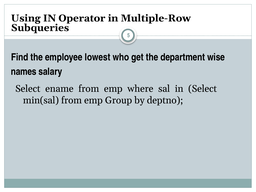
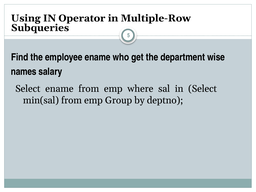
employee lowest: lowest -> ename (98, 57)
